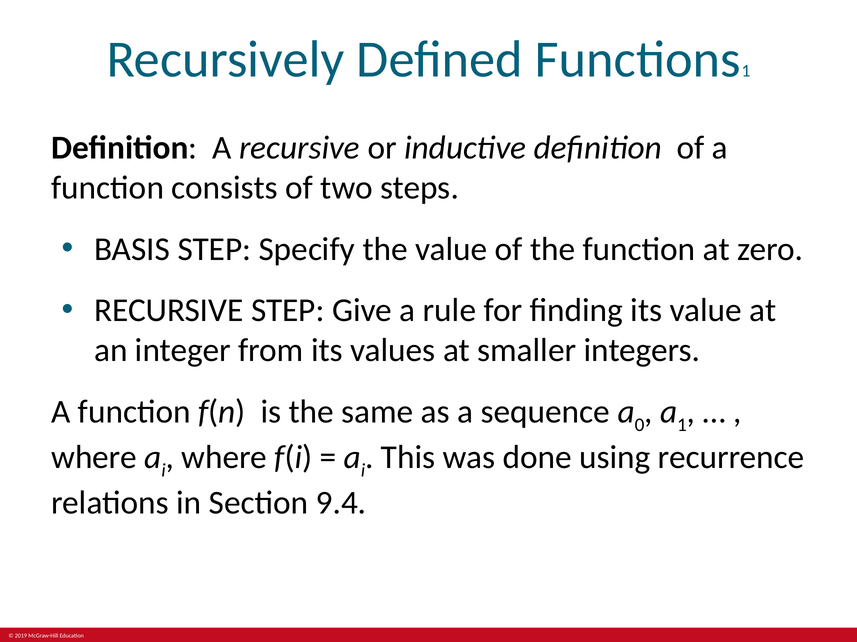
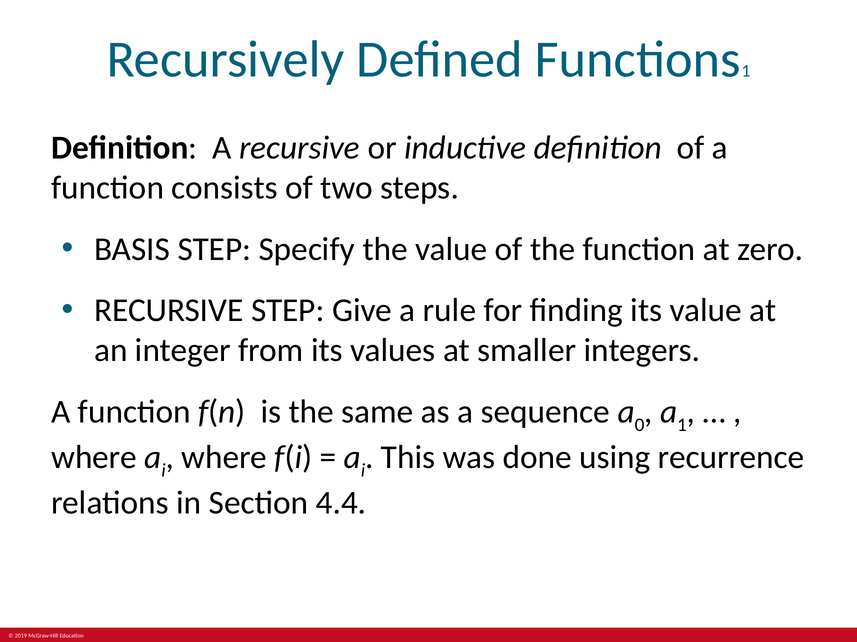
9.4: 9.4 -> 4.4 (341, 503)
